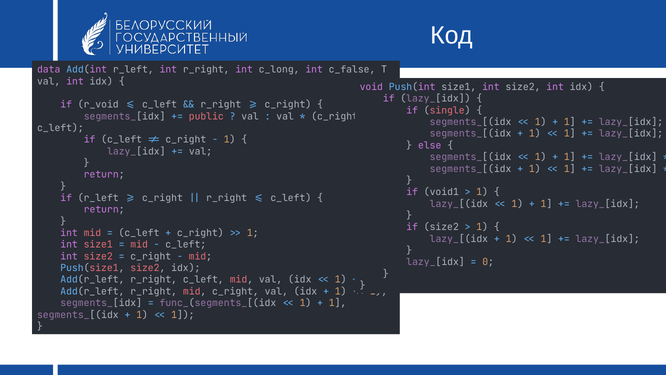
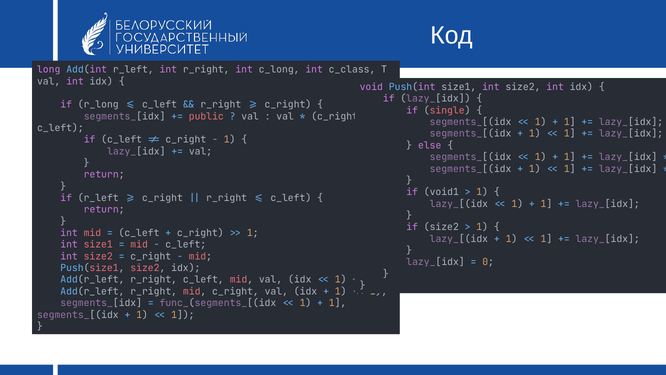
data: data -> long (49, 70)
c_false: c_false -> c_class (352, 70)
r_void: r_void -> r_long (98, 105)
